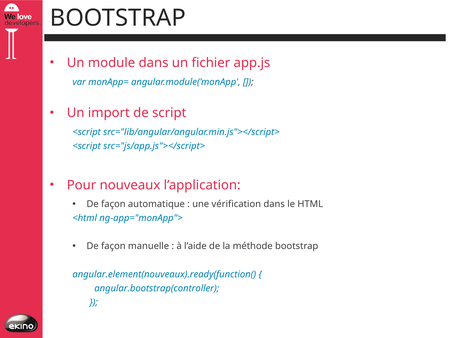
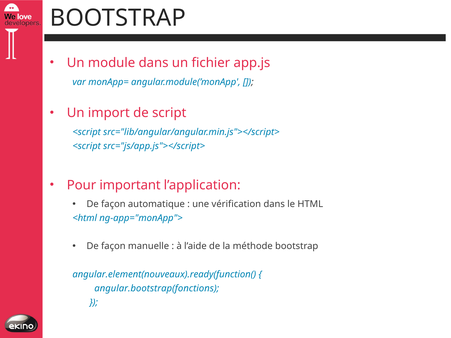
nouveaux: nouveaux -> important (130, 185)
angular.bootstrap(controller: angular.bootstrap(controller -> angular.bootstrap(fonctions (157, 288)
